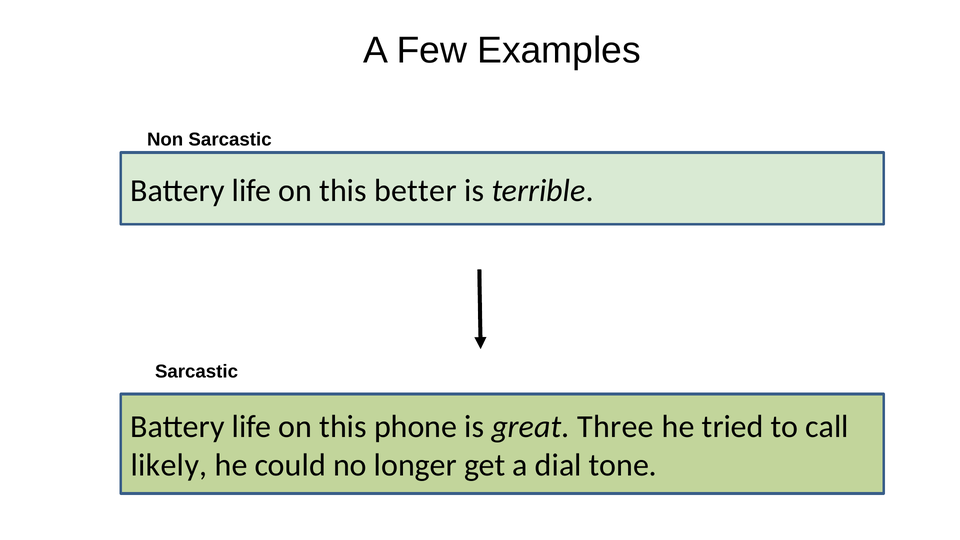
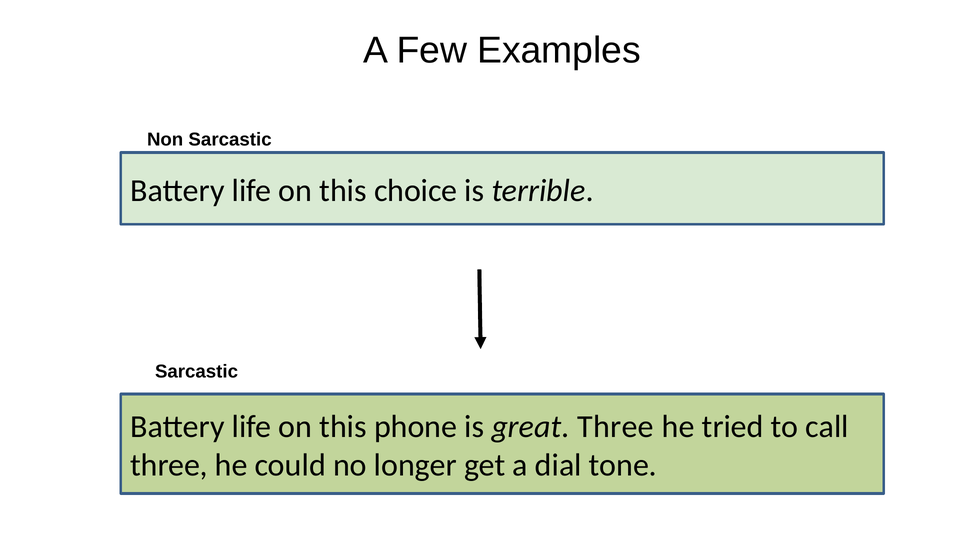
better: better -> choice (416, 191)
likely: likely -> three (169, 465)
